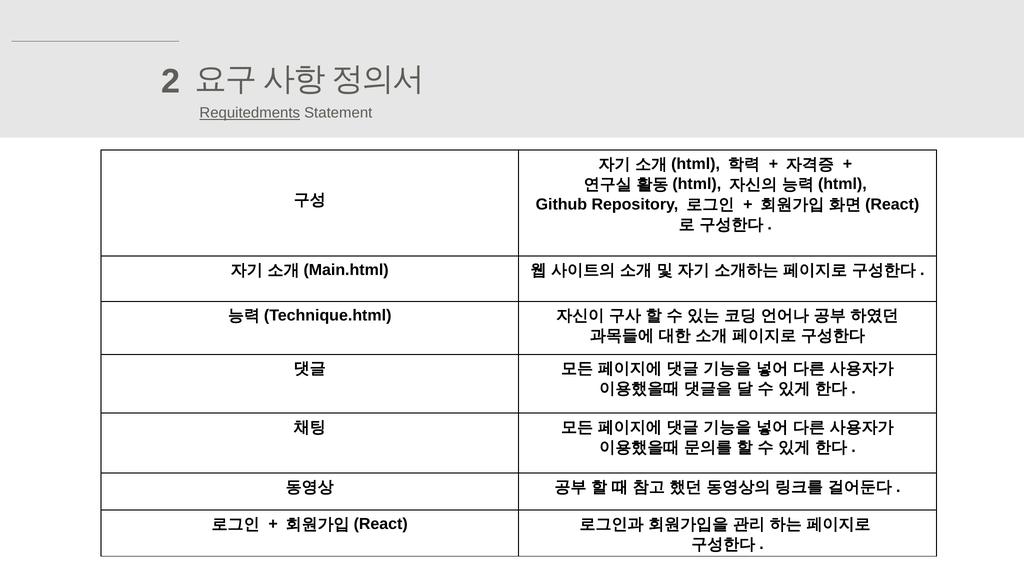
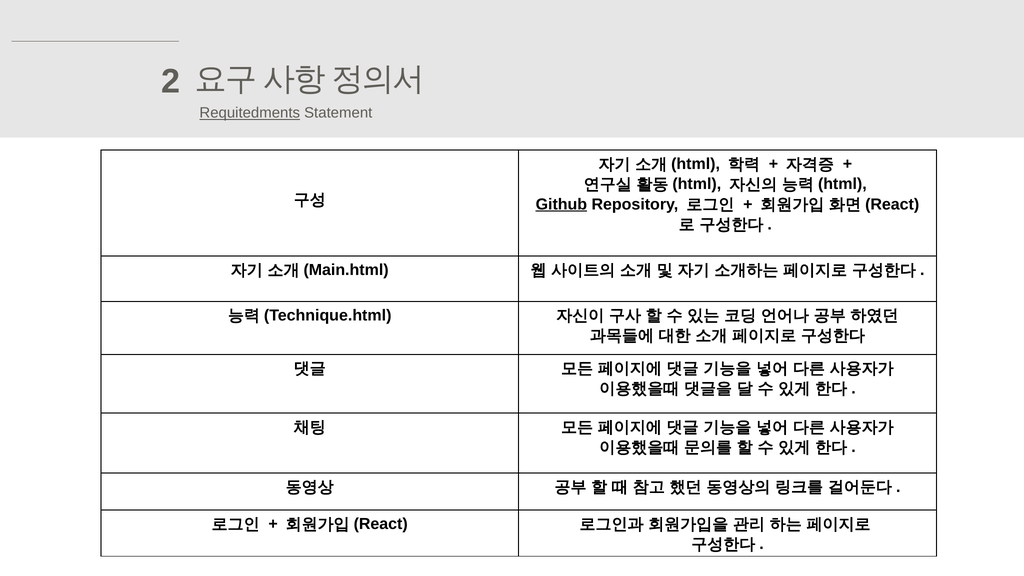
Github underline: none -> present (561, 204)
